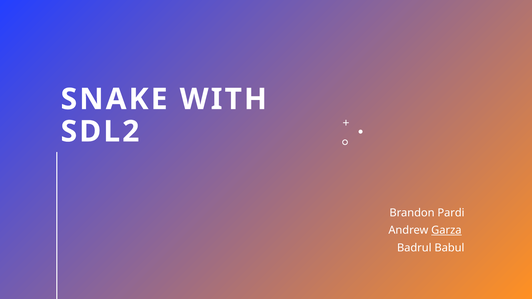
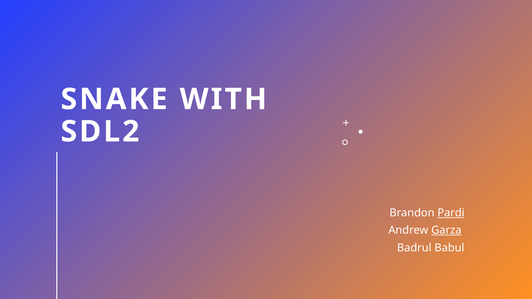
Pardi underline: none -> present (451, 213)
